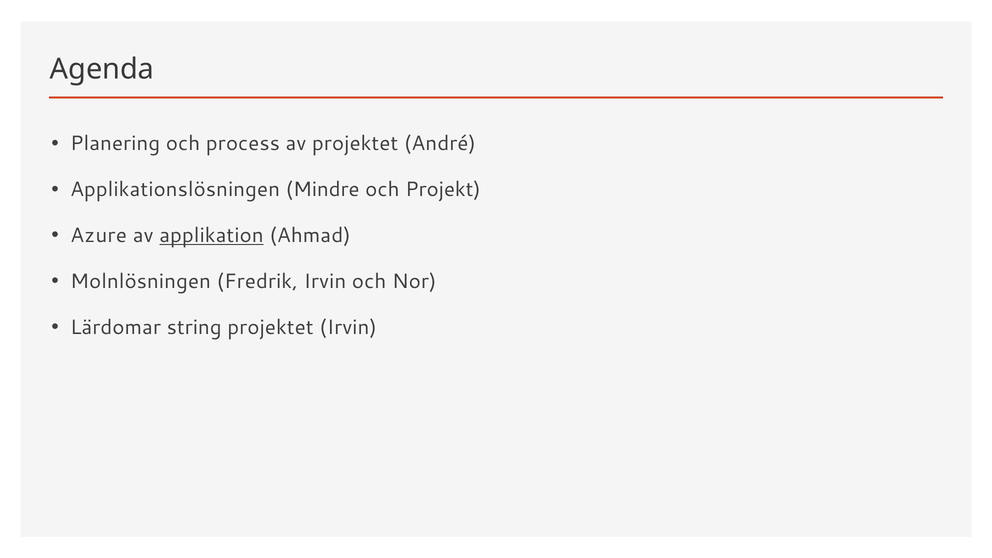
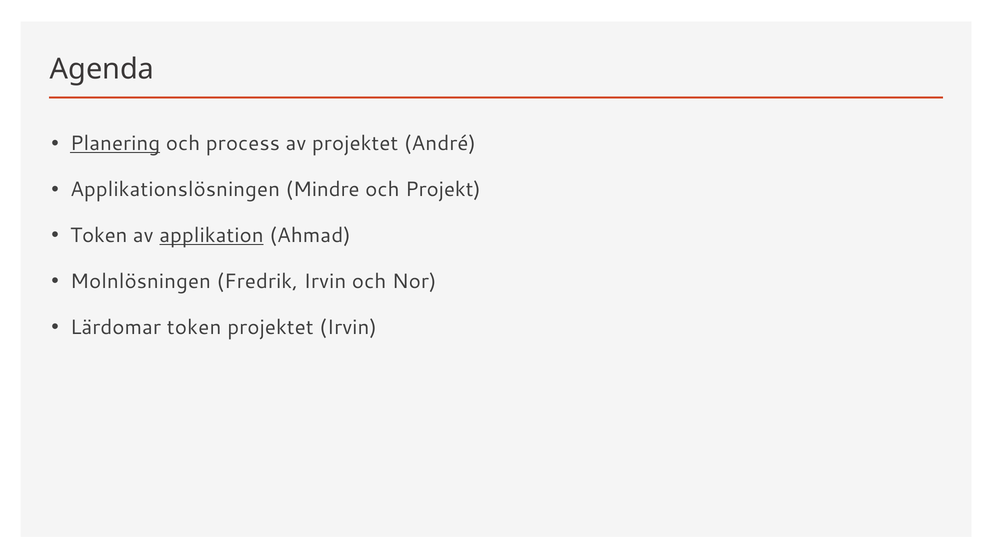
Planering underline: none -> present (115, 144)
Azure: Azure -> Token (99, 236)
Lärdomar string: string -> token (194, 327)
